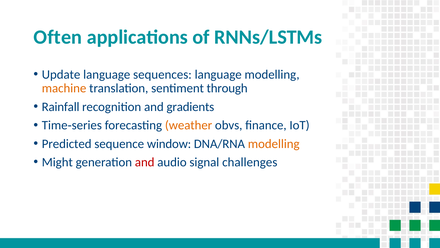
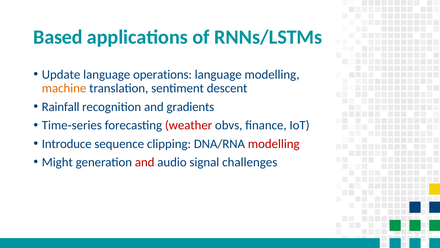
Often: Often -> Based (58, 37)
sequences: sequences -> operations (163, 74)
through: through -> descent (227, 88)
weather colour: orange -> red (189, 125)
Predicted: Predicted -> Introduce (67, 143)
window: window -> clipping (169, 143)
modelling colour: orange -> red (274, 143)
